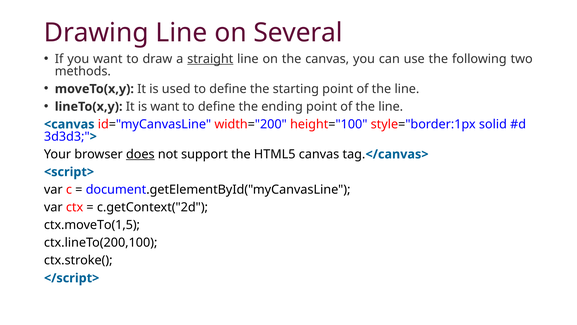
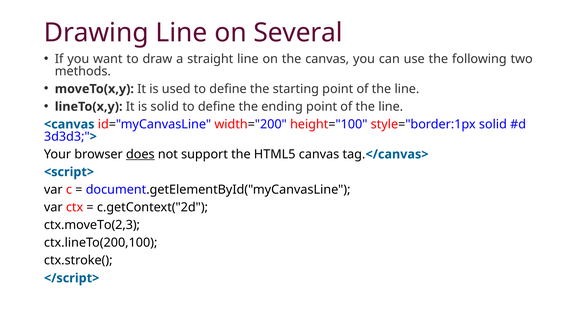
straight underline: present -> none (210, 59)
is want: want -> solid (165, 106)
ctx.moveTo(1,5: ctx.moveTo(1,5 -> ctx.moveTo(2,3 (92, 225)
